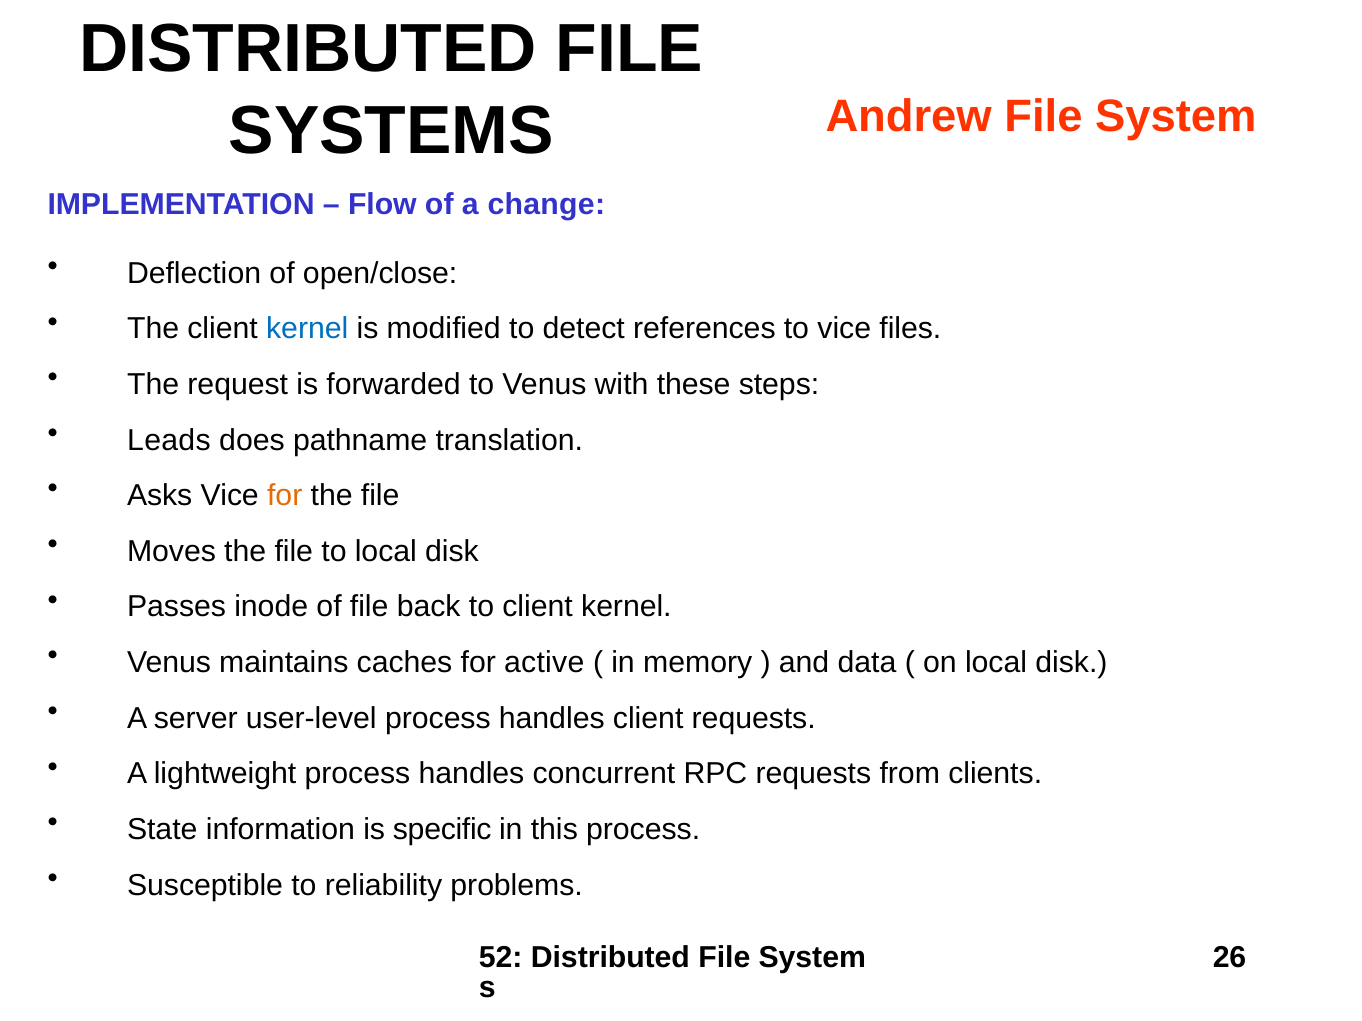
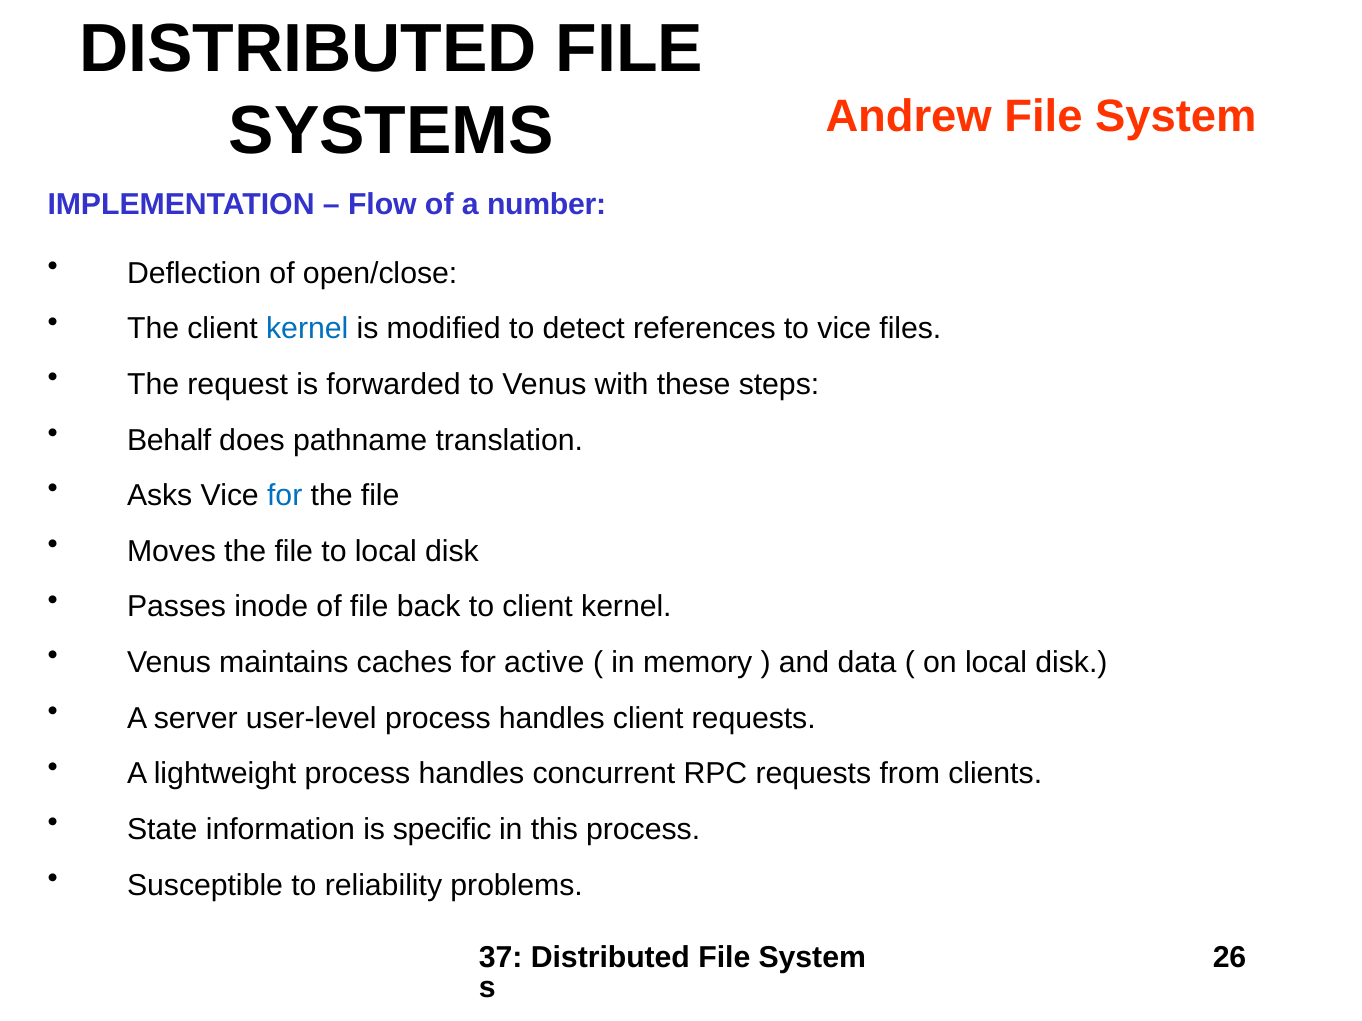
change: change -> number (547, 205)
Leads: Leads -> Behalf (169, 440)
for colour: orange -> blue (285, 496)
52: 52 -> 37 (501, 958)
